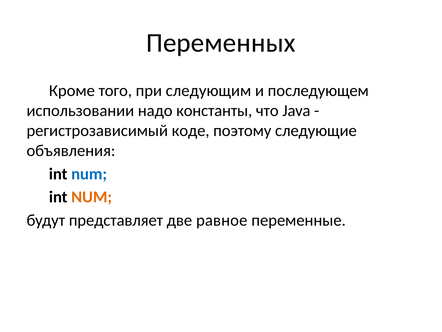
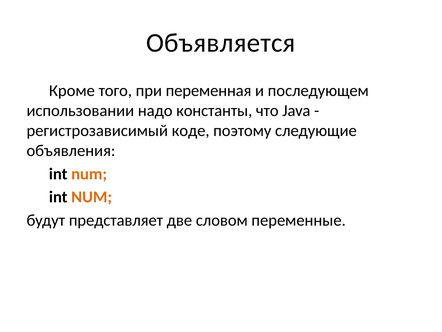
Переменных: Переменных -> Объявляется (221, 43)
следующим: следующим -> переменная (209, 91)
num colour: blue -> orange (89, 174)
равное: равное -> словом (222, 220)
